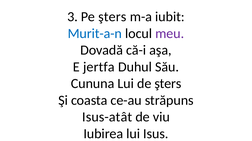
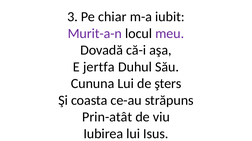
Pe şters: şters -> chiar (112, 17)
Murit-a-n colour: blue -> purple (95, 34)
Isus-atât: Isus-atât -> Prin-atât (107, 118)
